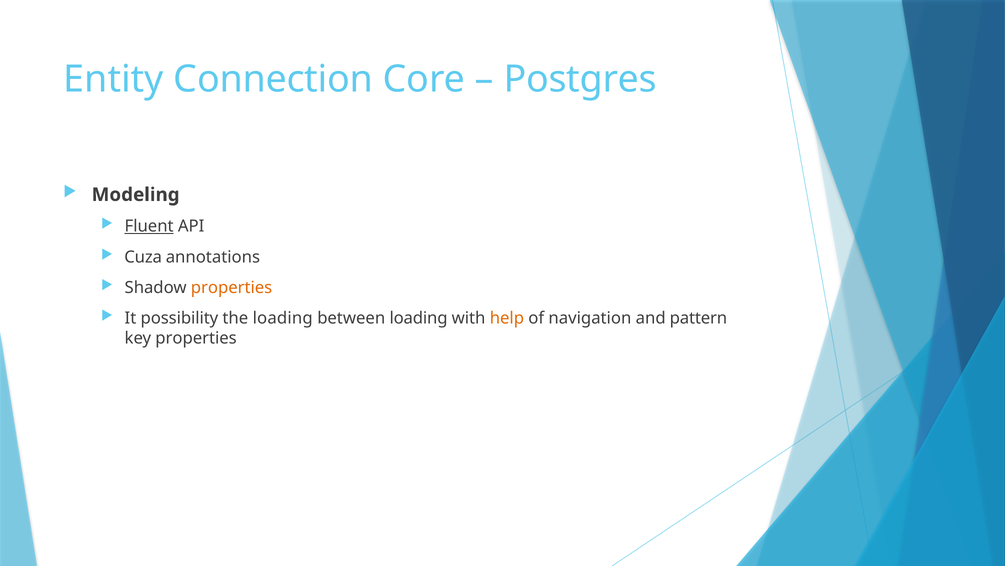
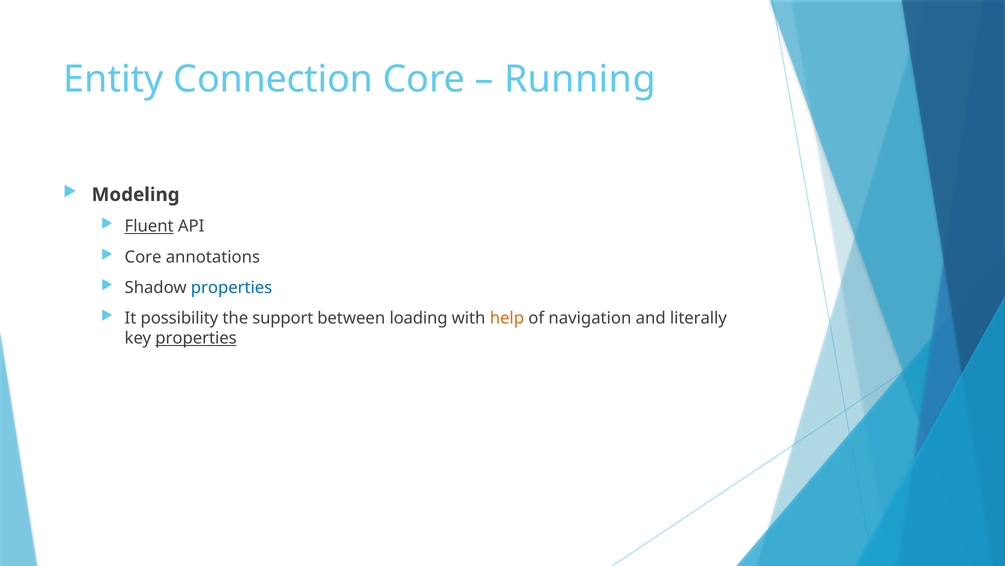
Postgres: Postgres -> Running (580, 79)
Cuza: Cuza -> Core (143, 257)
properties colour: orange -> blue (232, 287)
the loading: loading -> support (283, 318)
pattern: pattern -> literally (698, 318)
properties underline: none -> present (196, 338)
